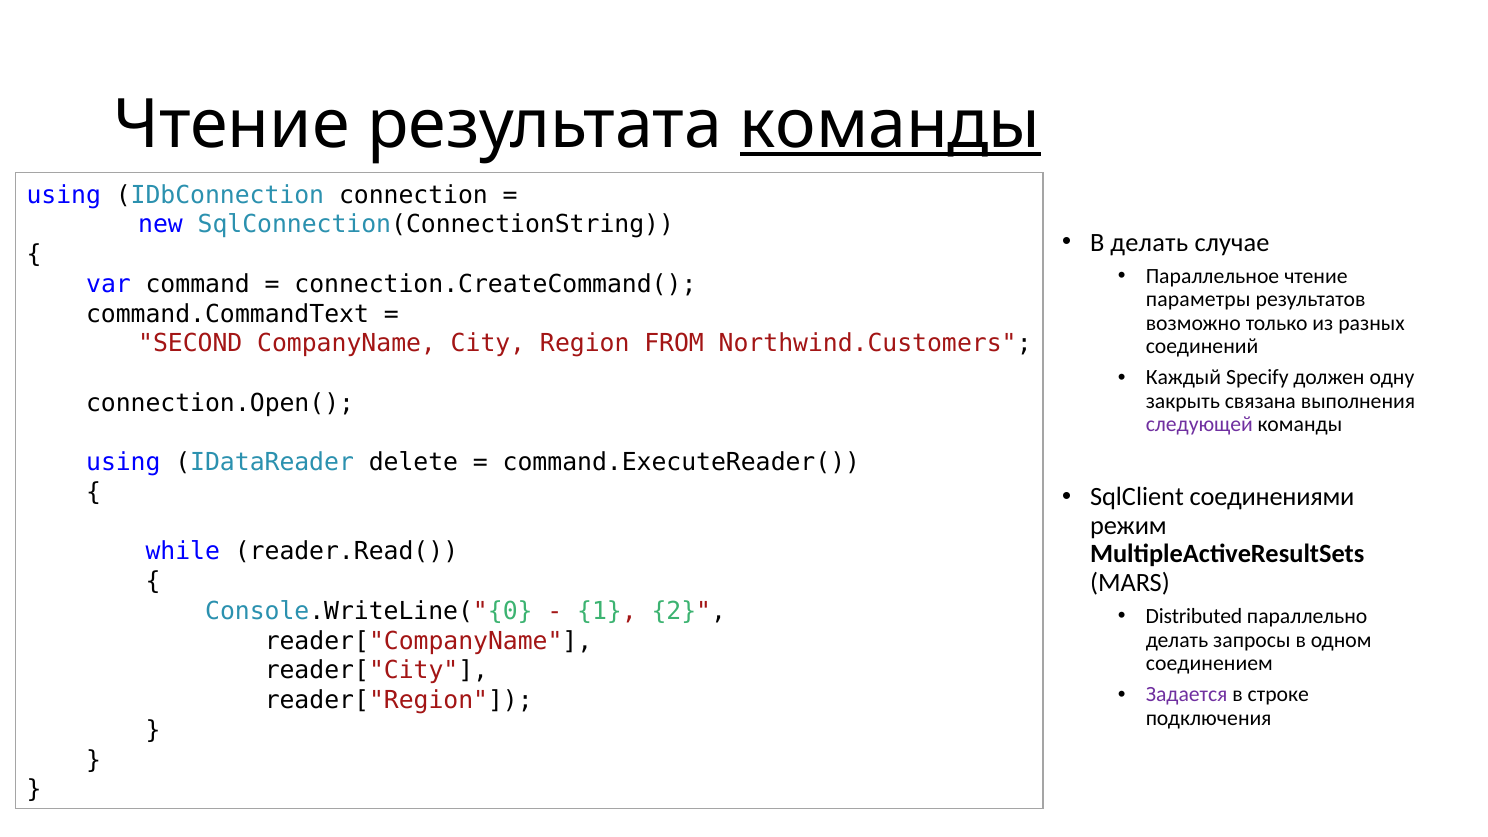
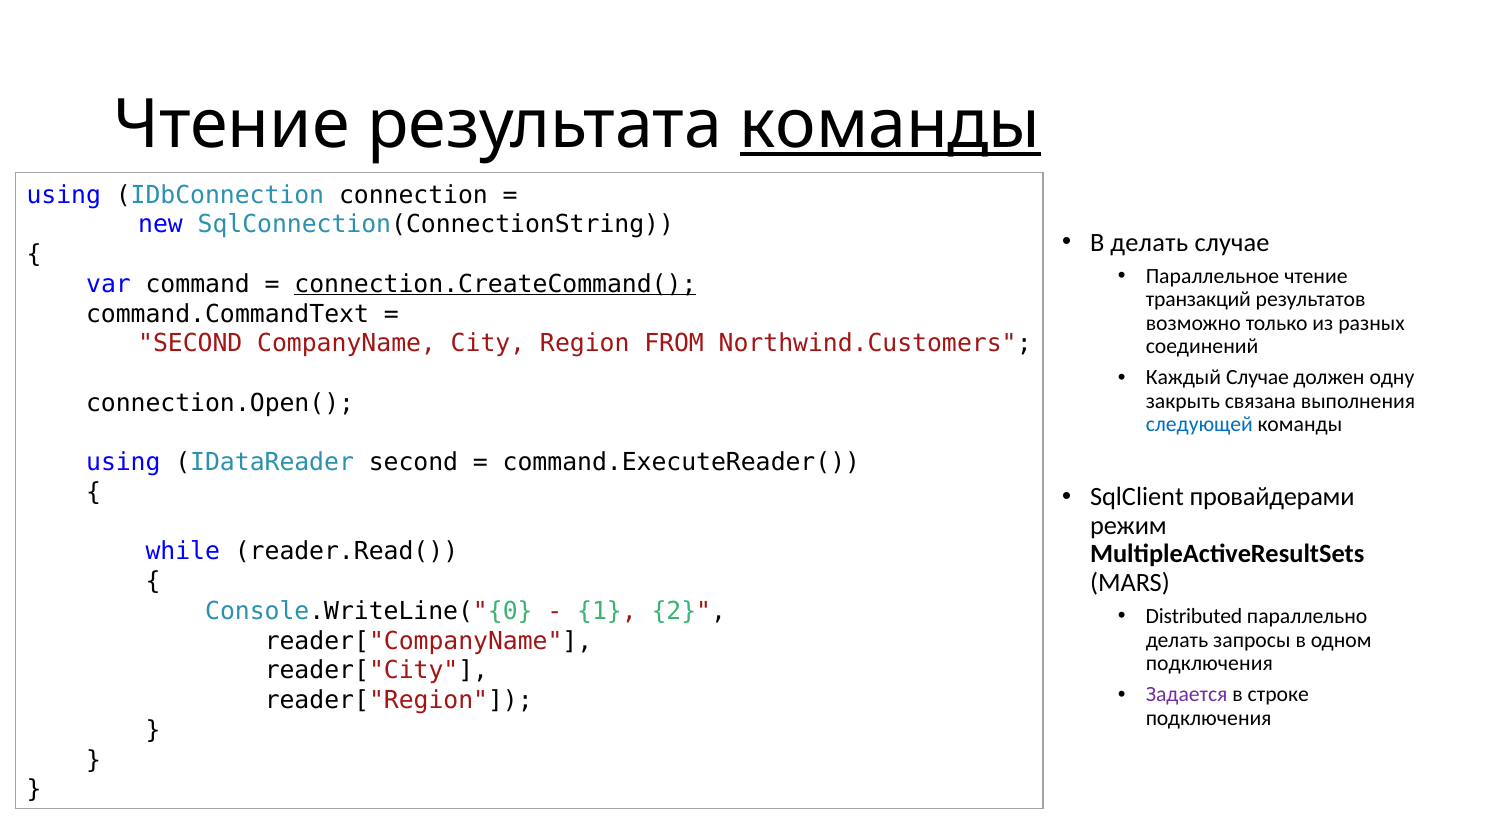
connection.CreateCommand( underline: none -> present (495, 284)
параметры: параметры -> транзакций (1198, 300)
Каждый Specify: Specify -> Случае (1257, 378)
следующей colour: purple -> blue (1199, 425)
IDataReader delete: delete -> second (413, 463)
соединениями: соединениями -> провайдерами (1272, 497)
соединением: соединением -> подключения (1209, 663)
